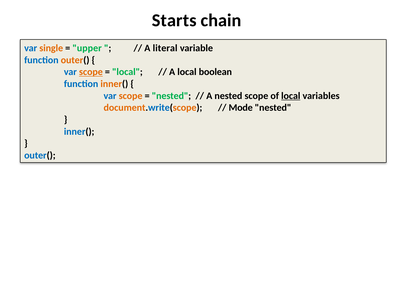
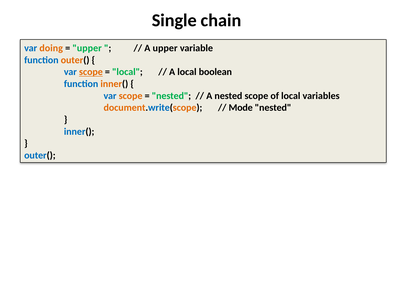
Starts: Starts -> Single (174, 20)
single: single -> doing (51, 48)
A literal: literal -> upper (165, 48)
local underline: present -> none (291, 96)
